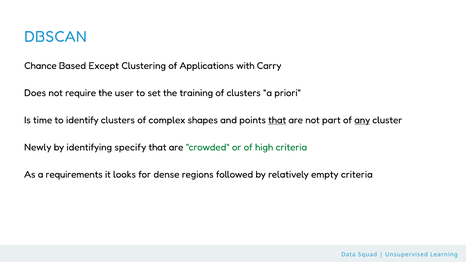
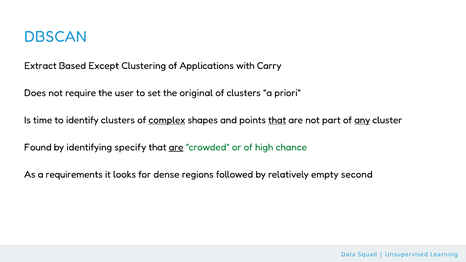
Chance: Chance -> Extract (40, 66)
training: training -> original (196, 93)
complex underline: none -> present (167, 120)
Newly: Newly -> Found (38, 147)
are underline: none -> present (176, 147)
high criteria: criteria -> chance (291, 147)
empty criteria: criteria -> second (357, 174)
